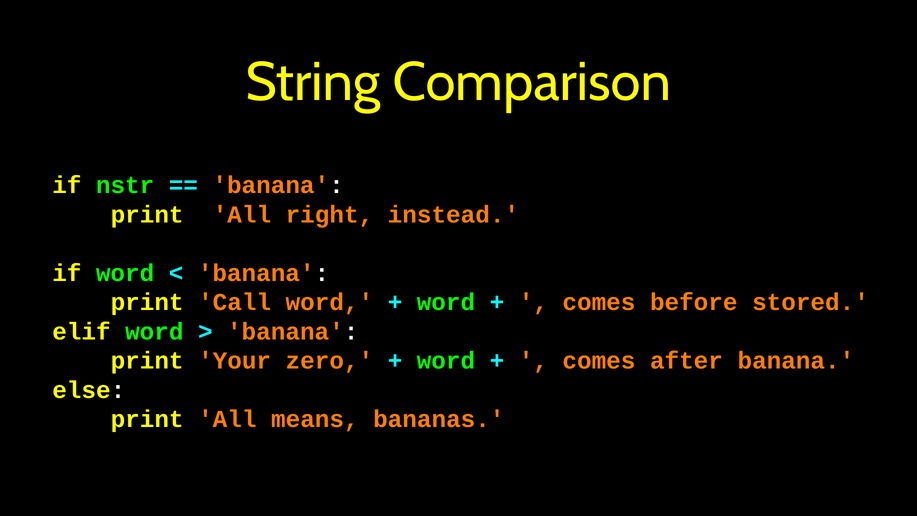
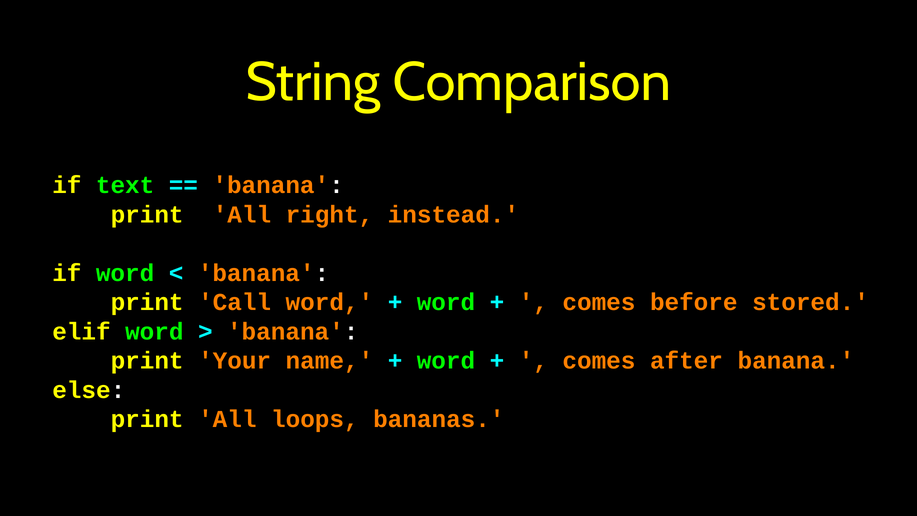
nstr: nstr -> text (125, 185)
zero: zero -> name (329, 361)
means: means -> loops (315, 419)
